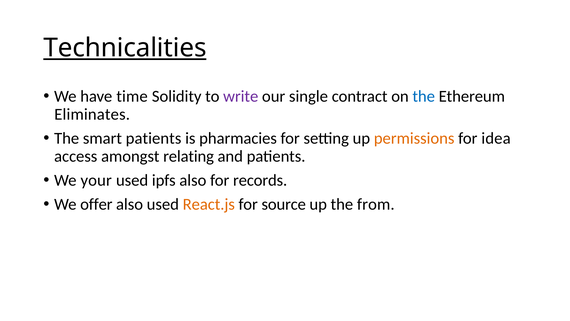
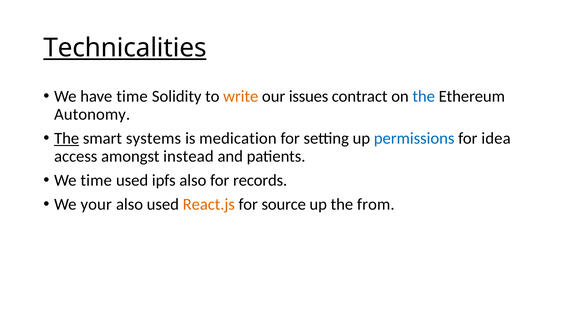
write colour: purple -> orange (241, 96)
single: single -> issues (309, 96)
Eliminates: Eliminates -> Autonomy (92, 114)
The underline: none -> present (67, 138)
smart patients: patients -> systems (153, 138)
pharmacies: pharmacies -> medication (238, 138)
permissions colour: orange -> blue (414, 138)
relating: relating -> instead (188, 156)
We your: your -> time (96, 180)
offer: offer -> your (96, 204)
